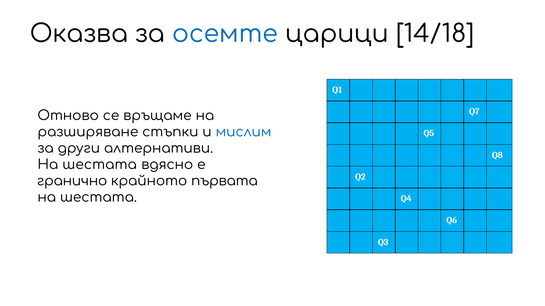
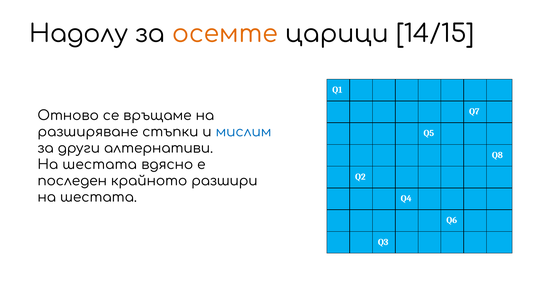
Оказва: Оказва -> Надолу (79, 34)
осемте colour: blue -> orange (225, 34)
14/18: 14/18 -> 14/15 (435, 34)
гранично: гранично -> последен (72, 181)
първата: първата -> разшири (224, 181)
